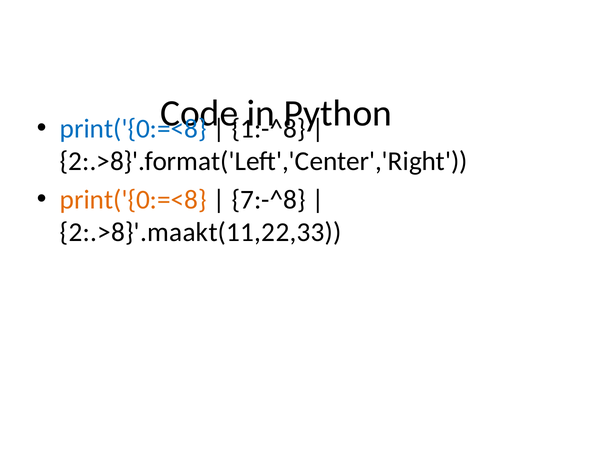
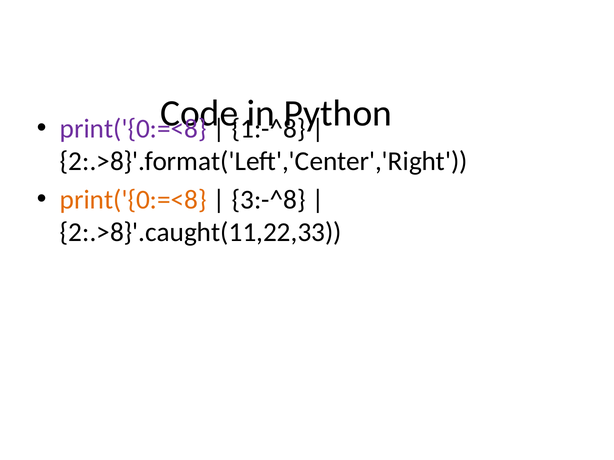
print('{0:=<8 colour: blue -> purple (133, 129)
7:-^8: 7:-^8 -> 3:-^8 (269, 200)
2:.>8}'.maakt(11,22,33: 2:.>8}'.maakt(11,22,33 -> 2:.>8}'.caught(11,22,33 (201, 233)
